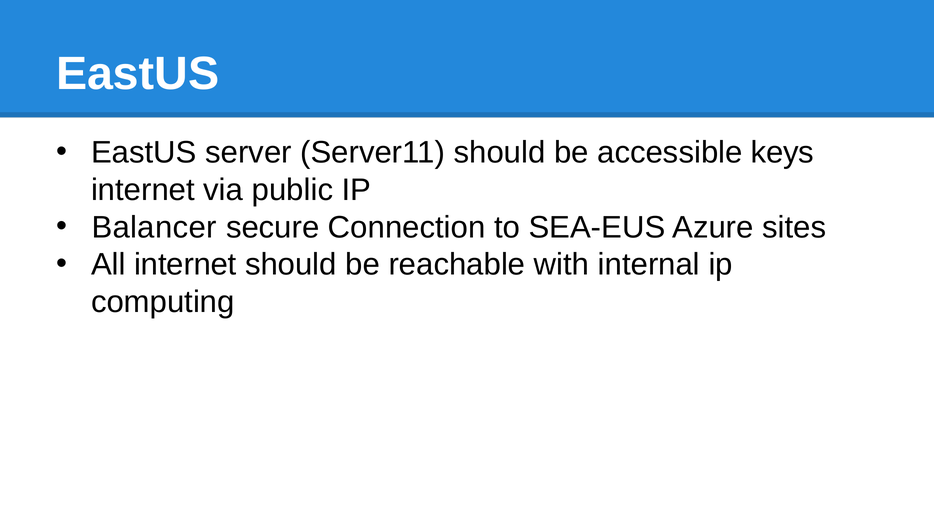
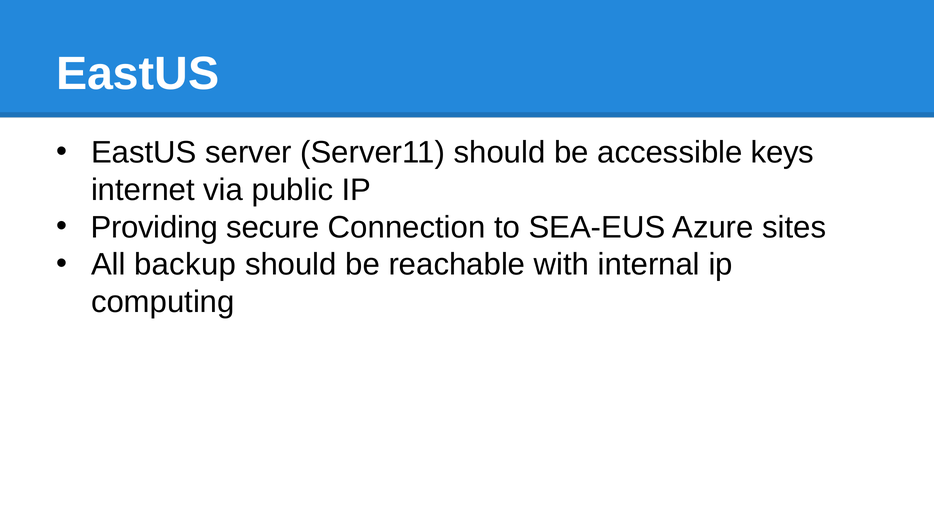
Balancer: Balancer -> Providing (154, 228)
All internet: internet -> backup (185, 265)
